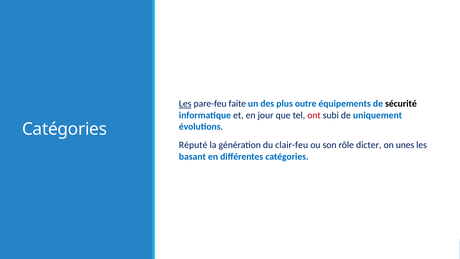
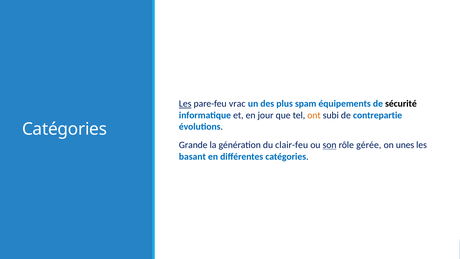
faite: faite -> vrac (237, 104)
outre: outre -> spam (306, 104)
ont colour: red -> orange (314, 115)
uniquement: uniquement -> contrepartie (378, 115)
Réputé: Réputé -> Grande (193, 145)
son underline: none -> present (330, 145)
dicter: dicter -> gérée (369, 145)
